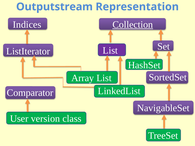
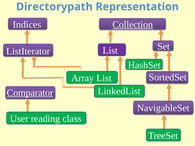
Outputstream: Outputstream -> Directorypath (54, 7)
Comparator underline: none -> present (30, 93)
version: version -> reading (45, 119)
